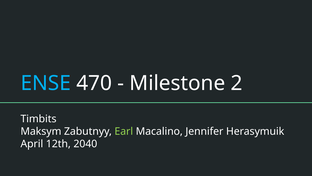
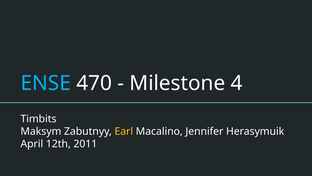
2: 2 -> 4 (237, 83)
Earl colour: light green -> yellow (124, 131)
2040: 2040 -> 2011 (85, 144)
